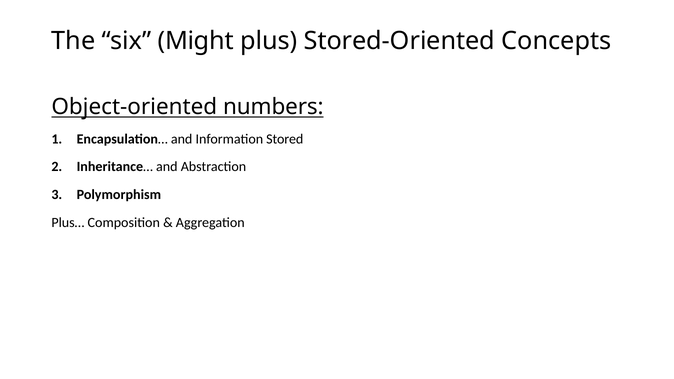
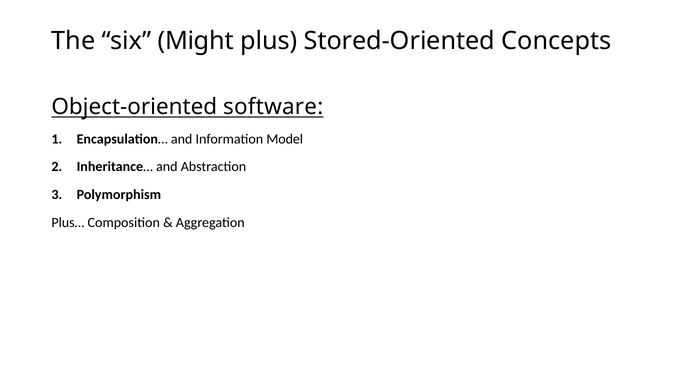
numbers: numbers -> software (273, 107)
Stored: Stored -> Model (285, 139)
